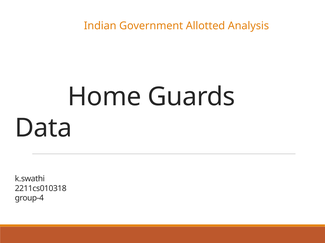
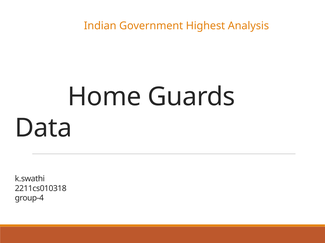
Allotted: Allotted -> Highest (205, 26)
